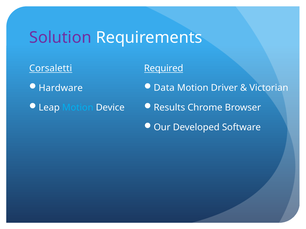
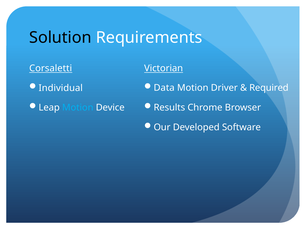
Solution colour: purple -> black (60, 38)
Required: Required -> Victorian (164, 68)
Hardware: Hardware -> Individual (61, 88)
Victorian: Victorian -> Required (269, 88)
